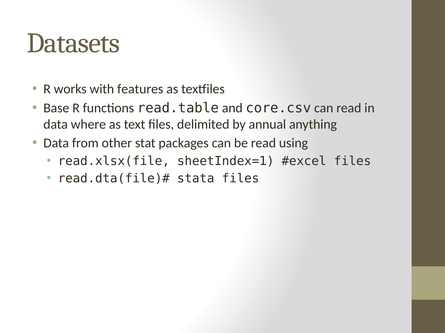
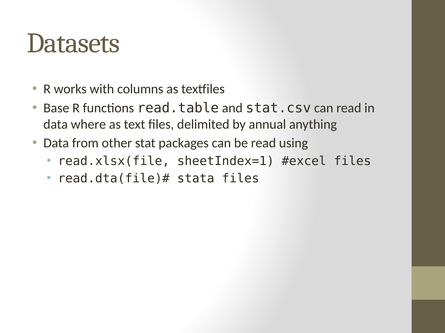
features: features -> columns (140, 89)
core.csv: core.csv -> stat.csv (278, 108)
